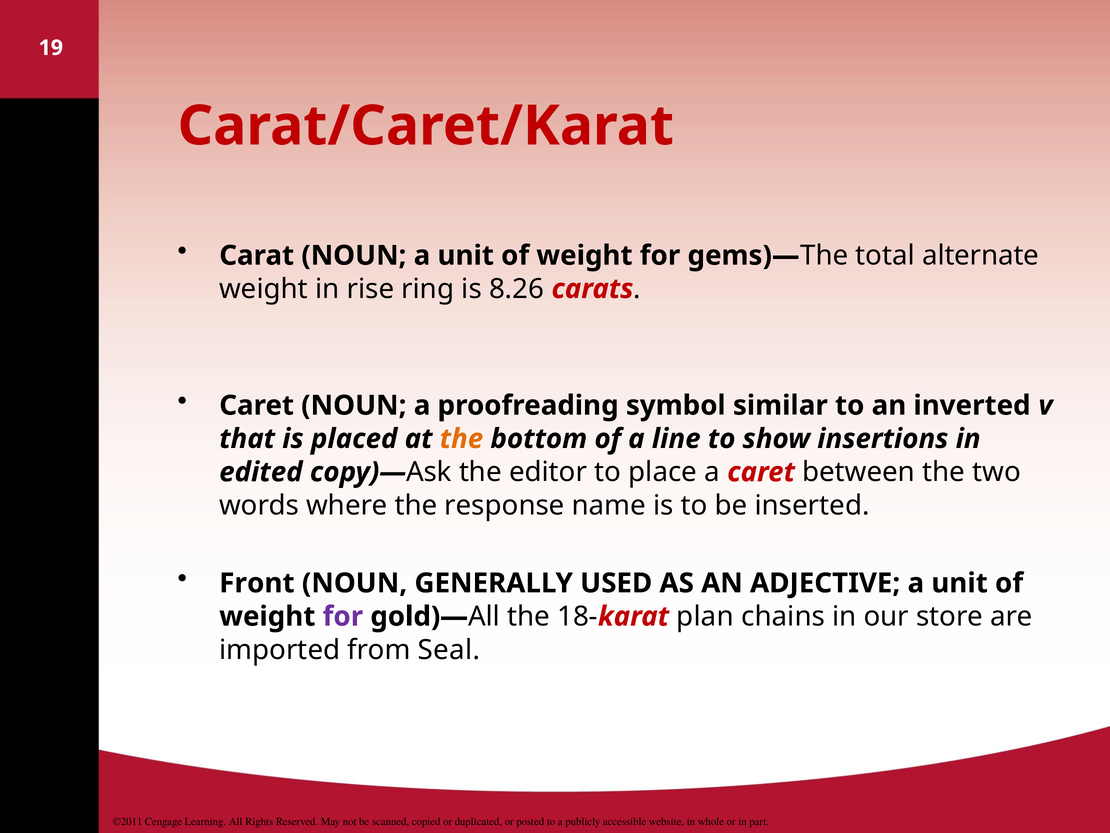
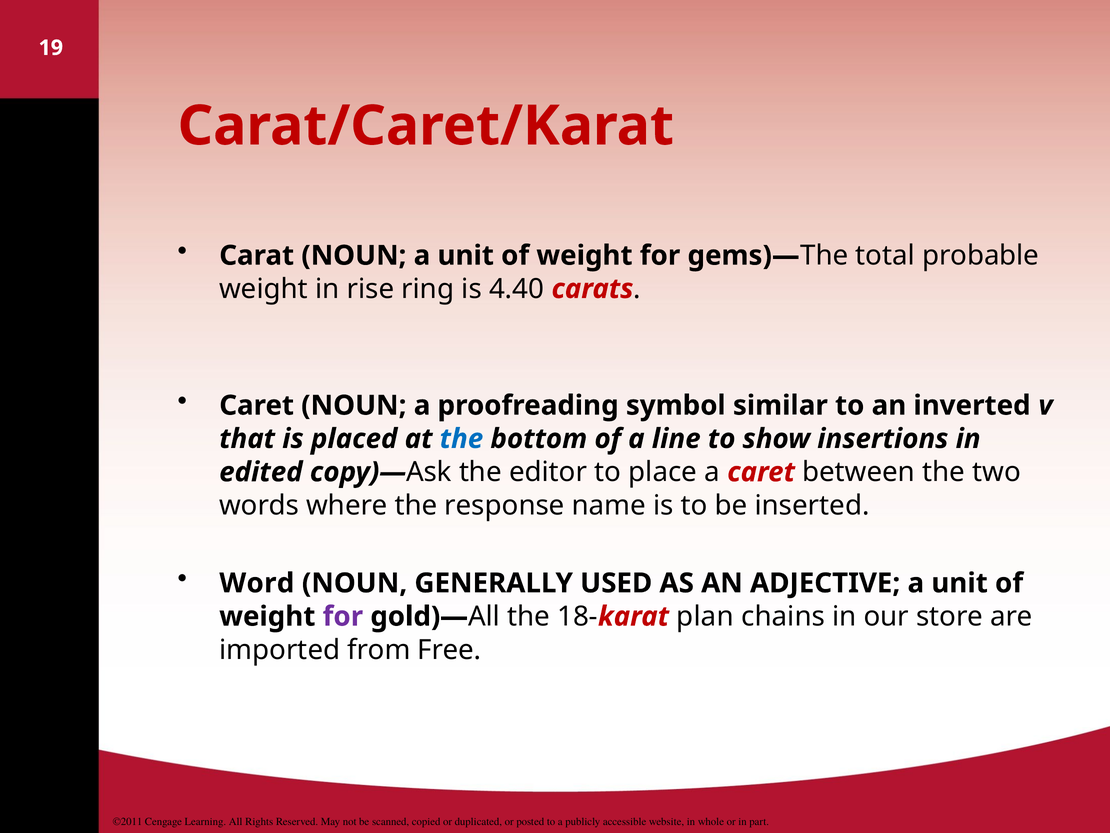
alternate: alternate -> probable (981, 255)
8.26: 8.26 -> 4.40 (517, 289)
the colour: orange -> blue (461, 439)
Front: Front -> Word (257, 583)
Seal: Seal -> Free (449, 649)
